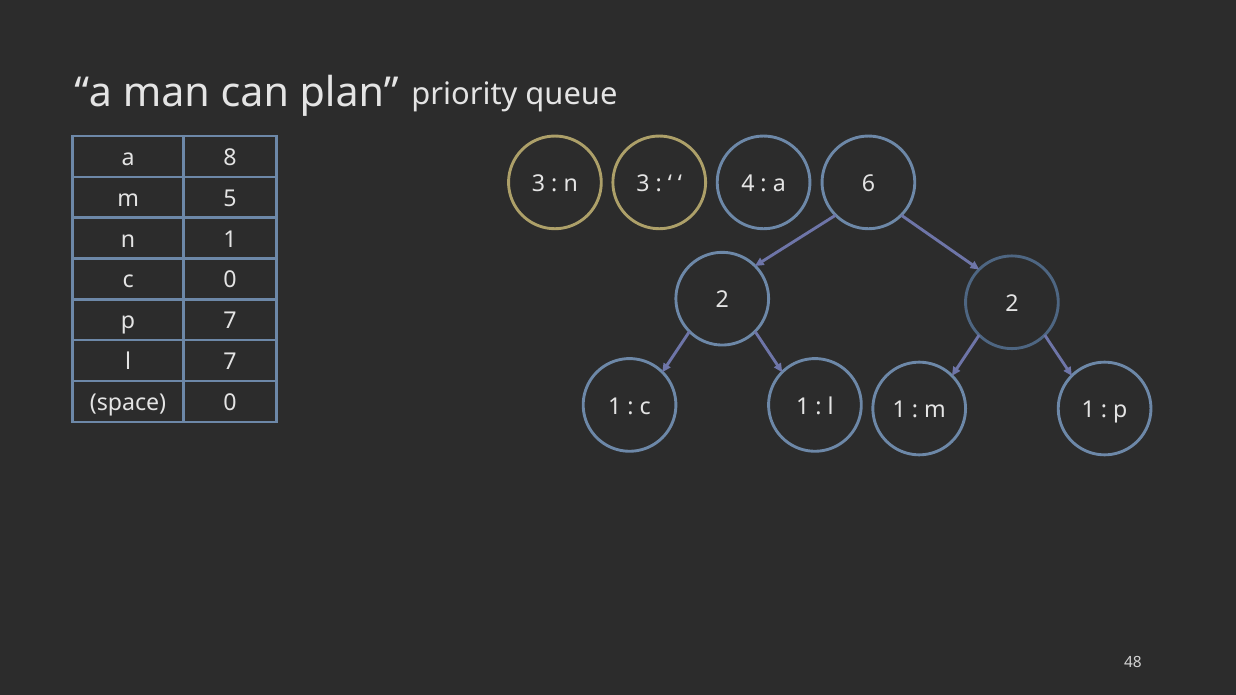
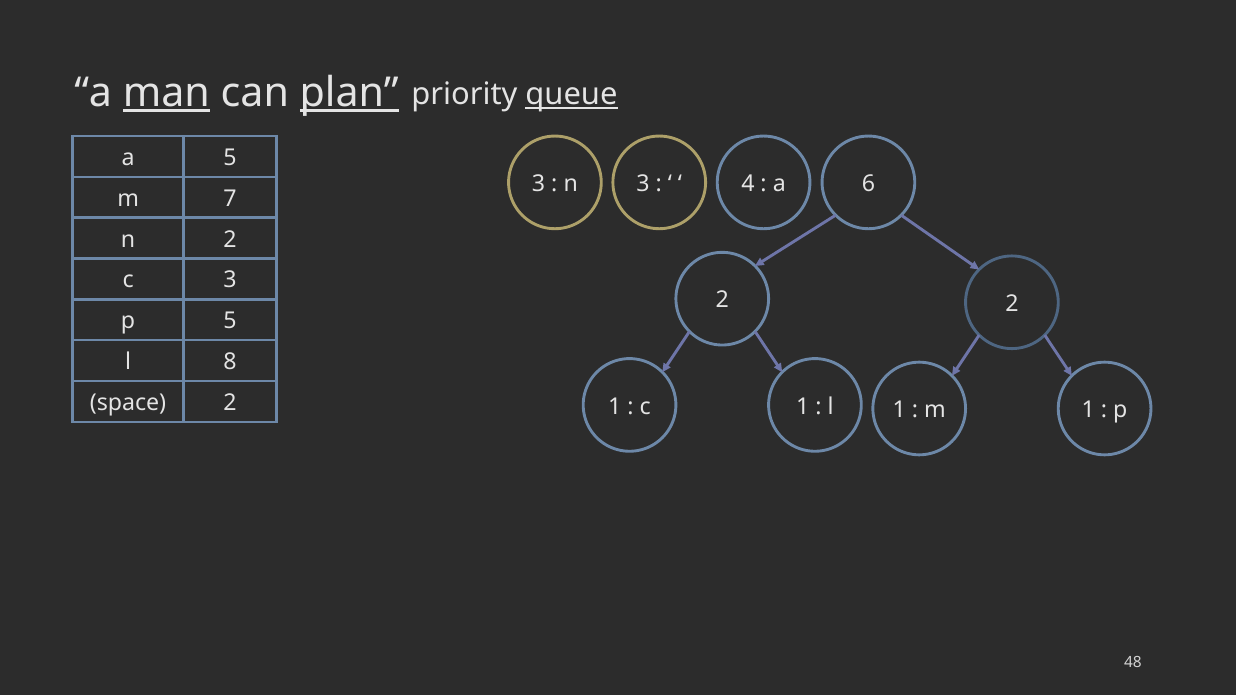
man underline: none -> present (166, 93)
plan underline: none -> present (349, 93)
queue underline: none -> present (572, 95)
a 8: 8 -> 5 (230, 158)
5: 5 -> 7 (230, 199)
1: 1 -> 2 (230, 240)
c 0: 0 -> 3 (230, 280)
p 7: 7 -> 5 (230, 321)
l 7: 7 -> 8 (230, 362)
space 0: 0 -> 2 (230, 403)
